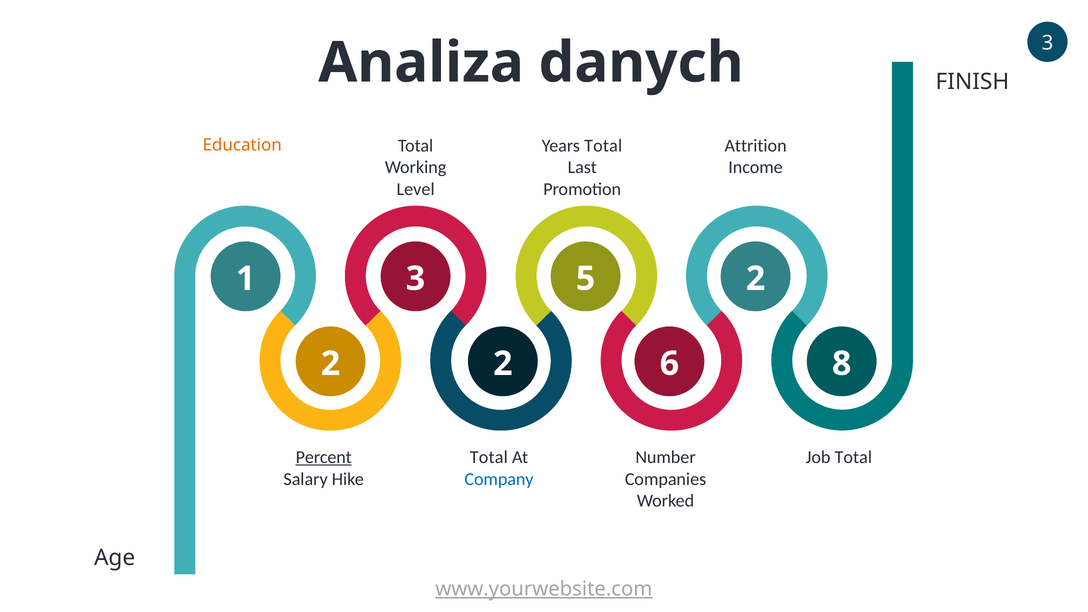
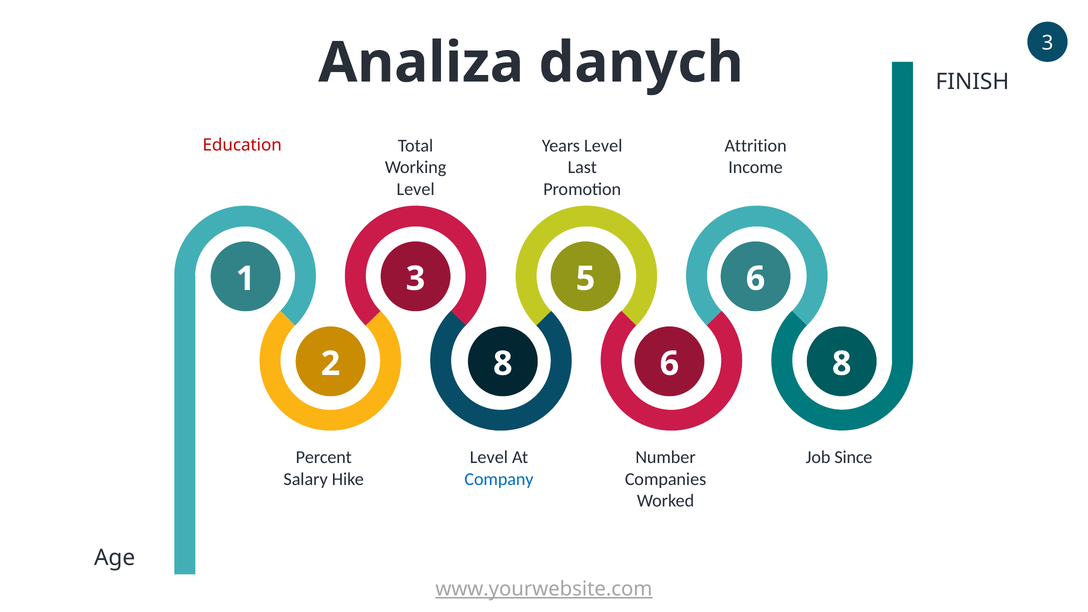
Years Total: Total -> Level (603, 146)
Education colour: orange -> red (242, 145)
1 2: 2 -> 6 (756, 279)
2 2: 2 -> 8 (503, 364)
Percent underline: present -> none (324, 457)
Total: Total -> Level (489, 457)
Job Total: Total -> Since (853, 457)
